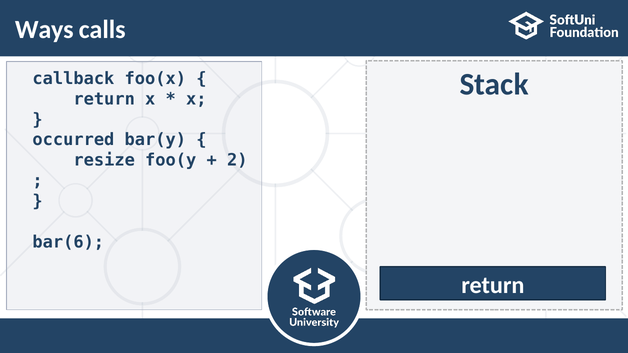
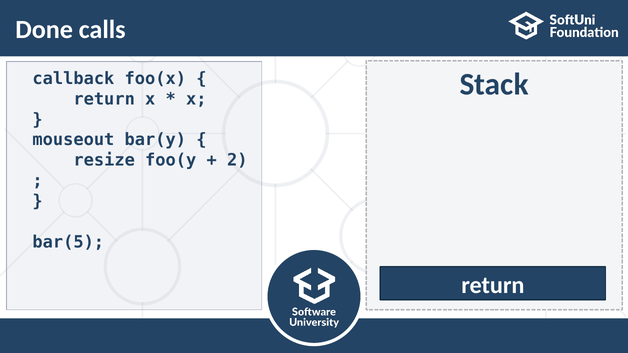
Ways: Ways -> Done (44, 30)
occurred: occurred -> mouseout (73, 140)
bar(6: bar(6 -> bar(5 (68, 242)
